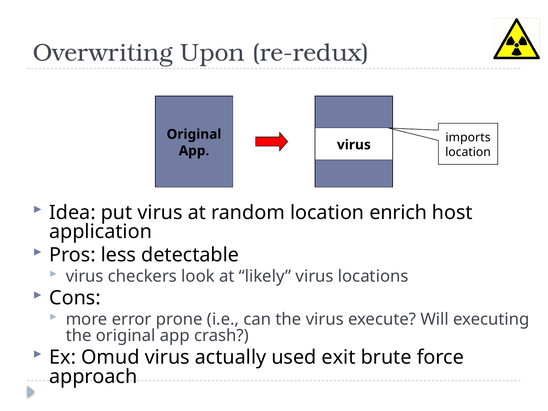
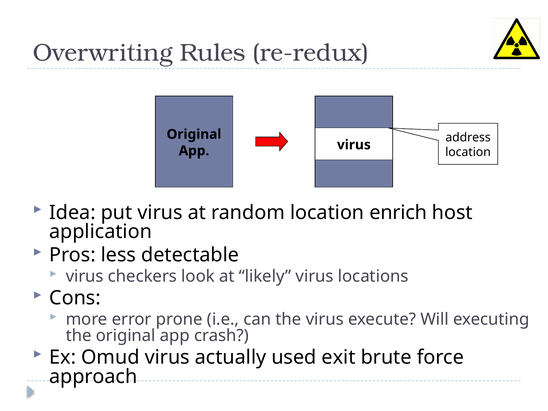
Upon: Upon -> Rules (213, 53)
imports: imports -> address (468, 137)
